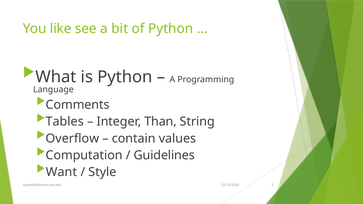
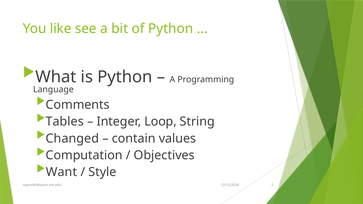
Than: Than -> Loop (161, 122)
Overflow: Overflow -> Changed (72, 139)
Guidelines: Guidelines -> Objectives (164, 155)
